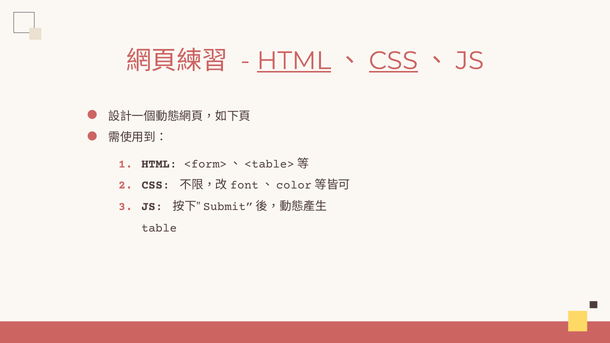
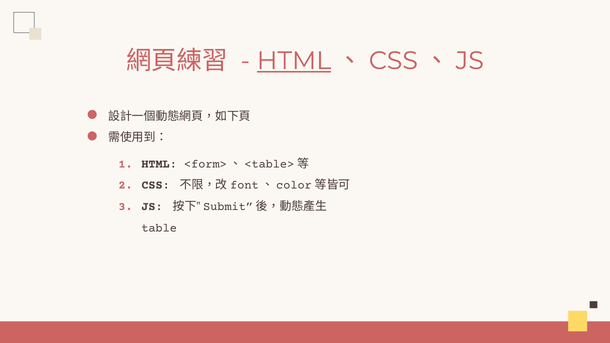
CSS underline: present -> none (393, 61)
